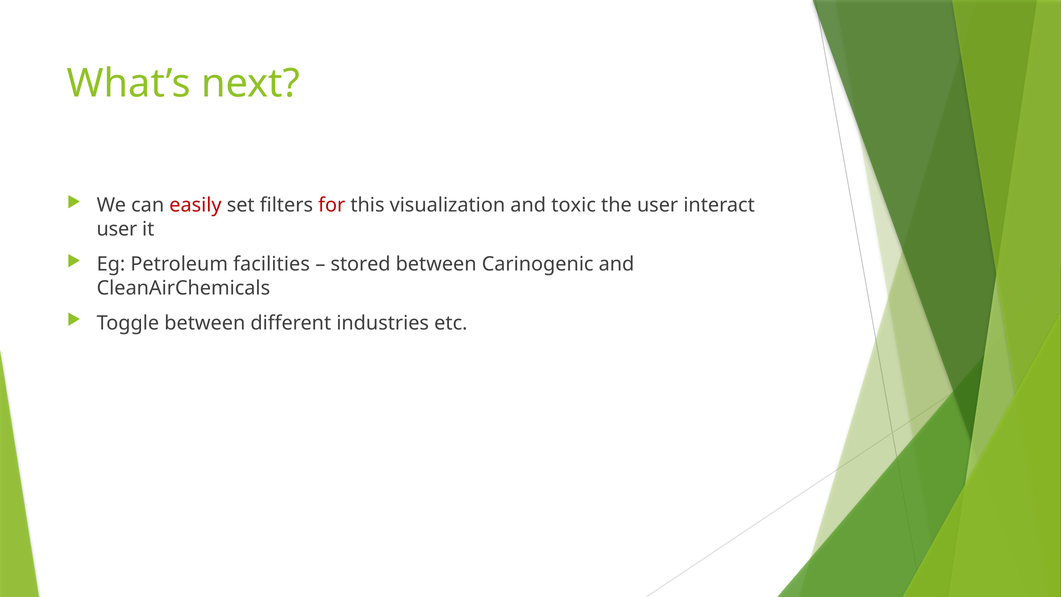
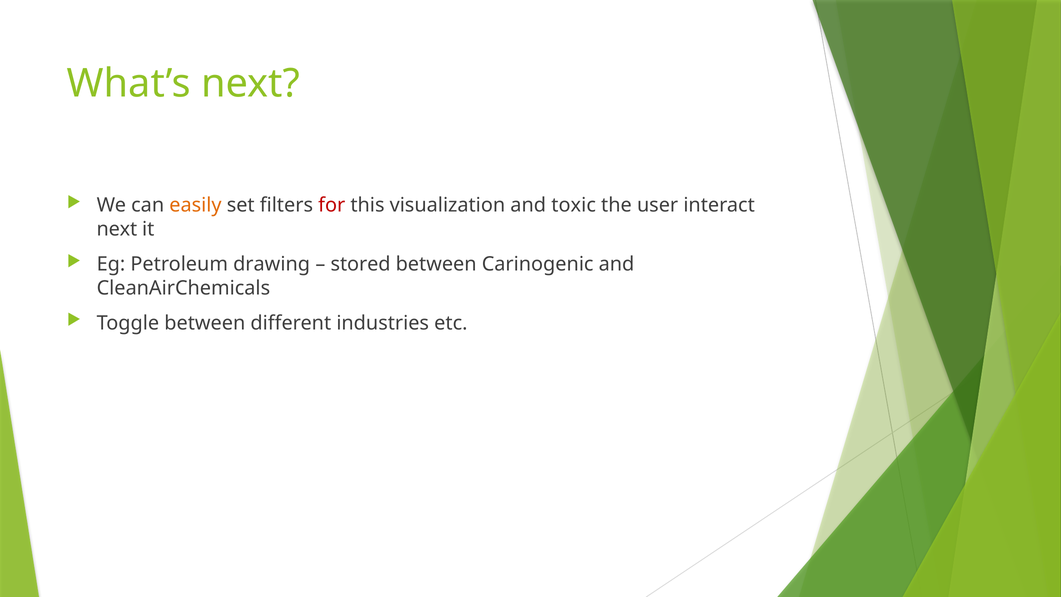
easily colour: red -> orange (195, 205)
user: user -> next (117, 229)
facilities: facilities -> drawing (272, 264)
